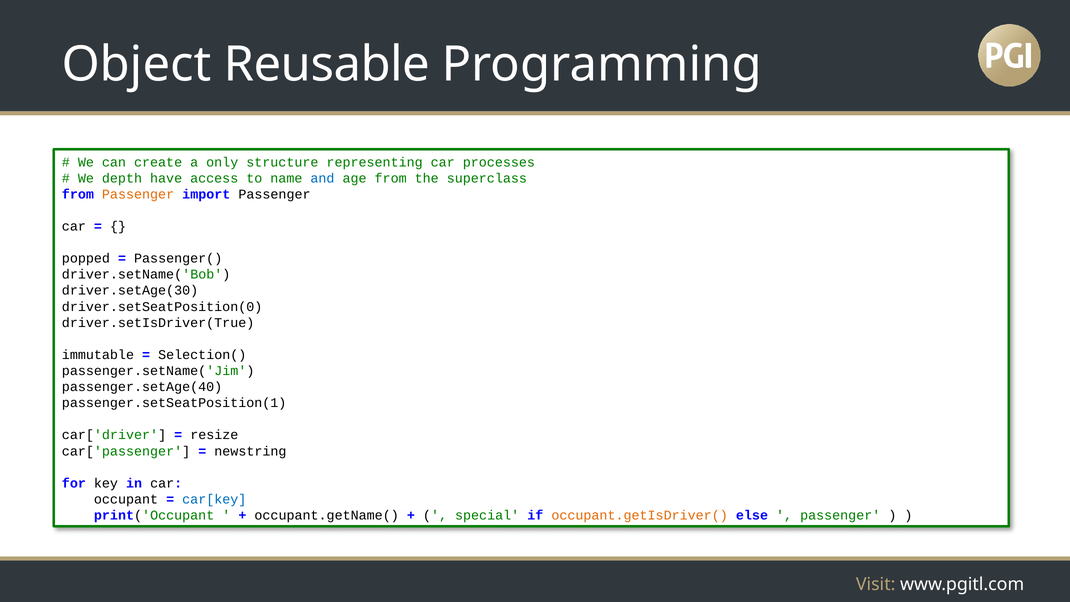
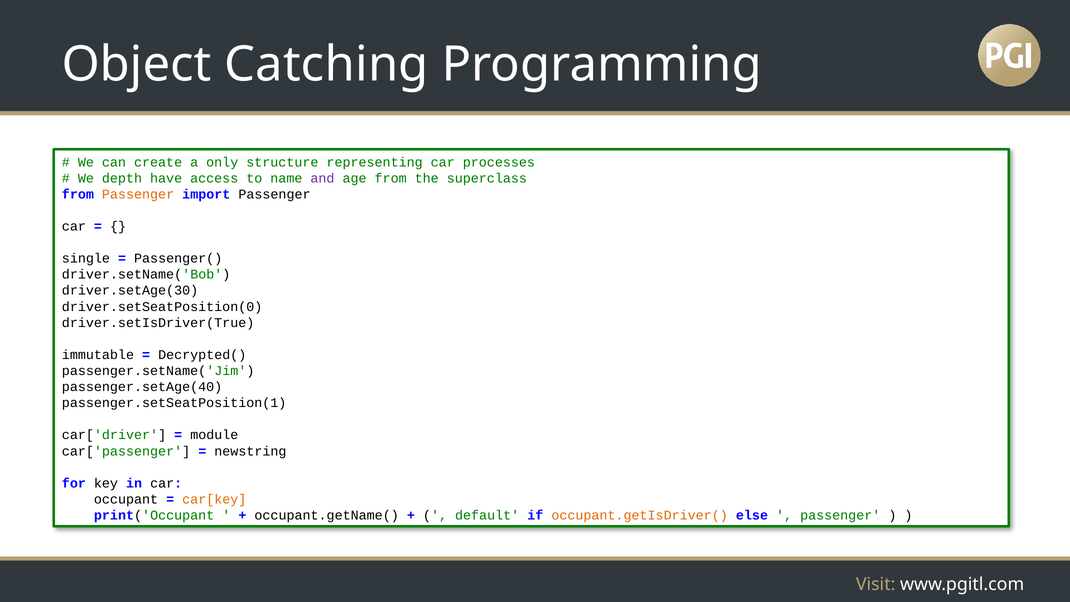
Reusable: Reusable -> Catching (326, 65)
and colour: blue -> purple (322, 178)
popped: popped -> single (86, 258)
Selection(: Selection( -> Decrypted( (202, 355)
resize: resize -> module (214, 435)
car[key colour: blue -> orange (214, 499)
special: special -> default (487, 515)
